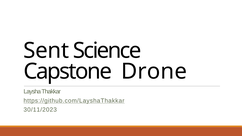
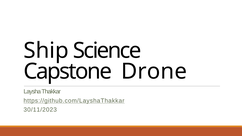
Sent: Sent -> Ship (46, 51)
